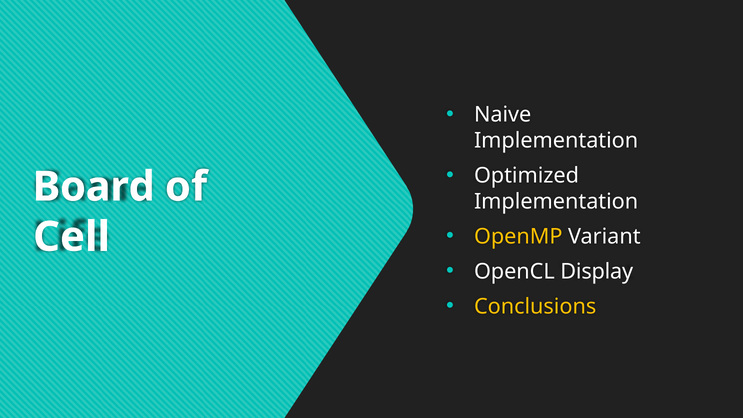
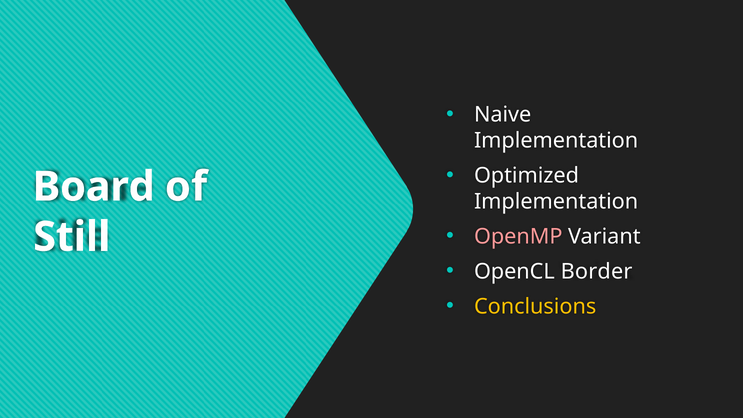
OpenMP colour: yellow -> pink (518, 236)
Cell: Cell -> Still (72, 237)
Display: Display -> Border (597, 271)
